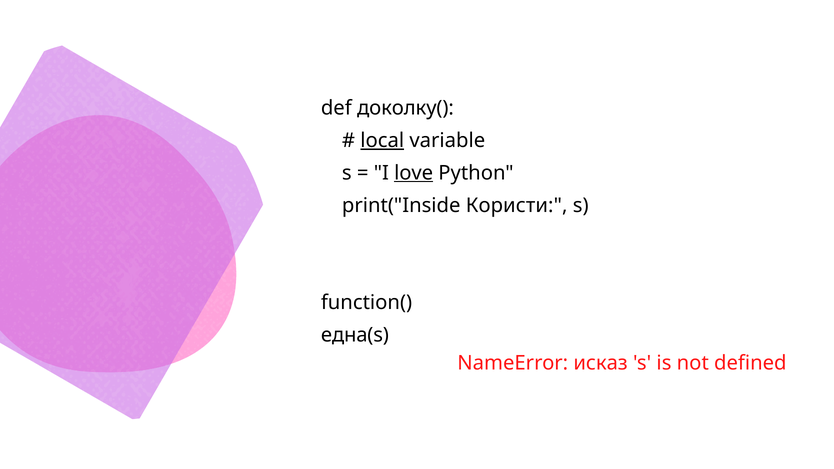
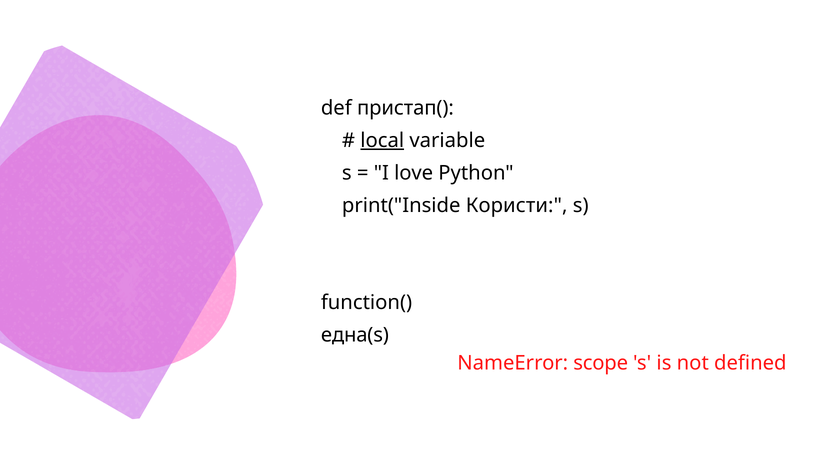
доколку(: доколку( -> пристап( (405, 108)
love underline: present -> none (414, 173)
исказ: исказ -> scope (601, 363)
